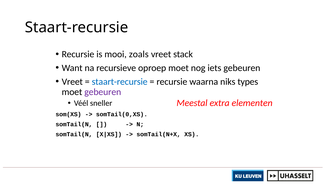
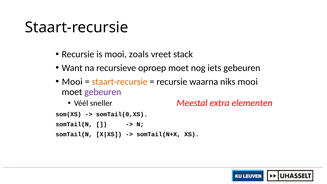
Vreet: Vreet -> Mooi (72, 82)
staart-recursie colour: blue -> orange (120, 82)
niks types: types -> mooi (248, 82)
